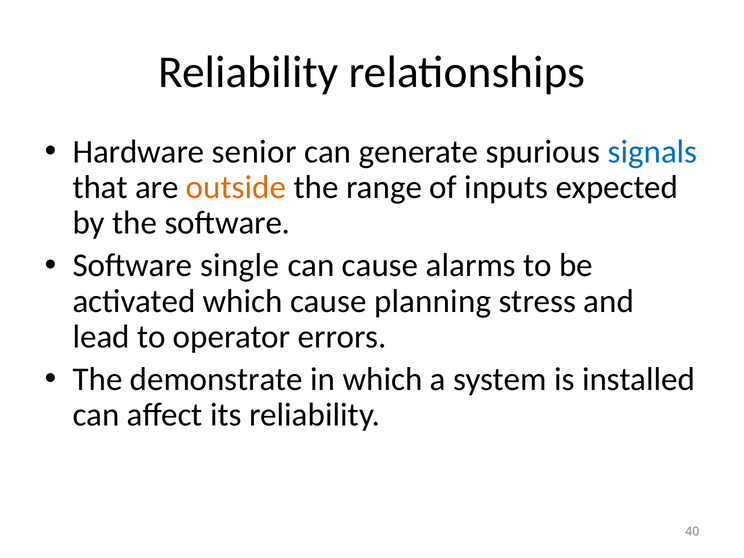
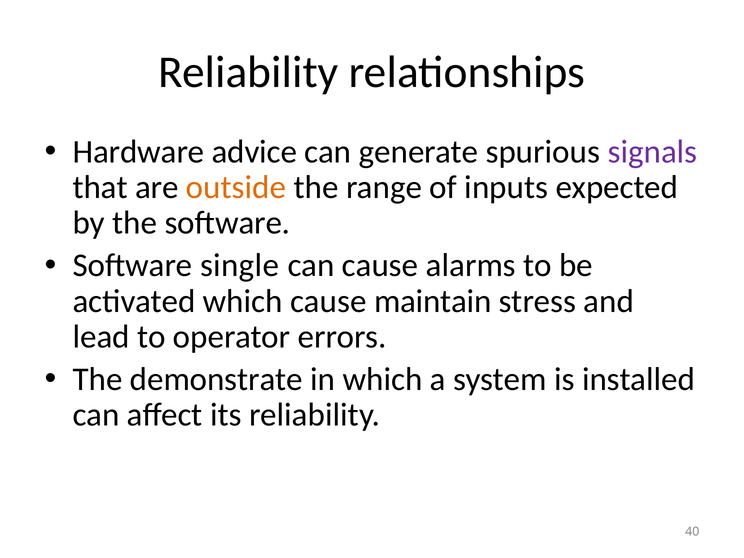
senior: senior -> advice (254, 152)
signals colour: blue -> purple (652, 152)
planning: planning -> maintain (433, 301)
